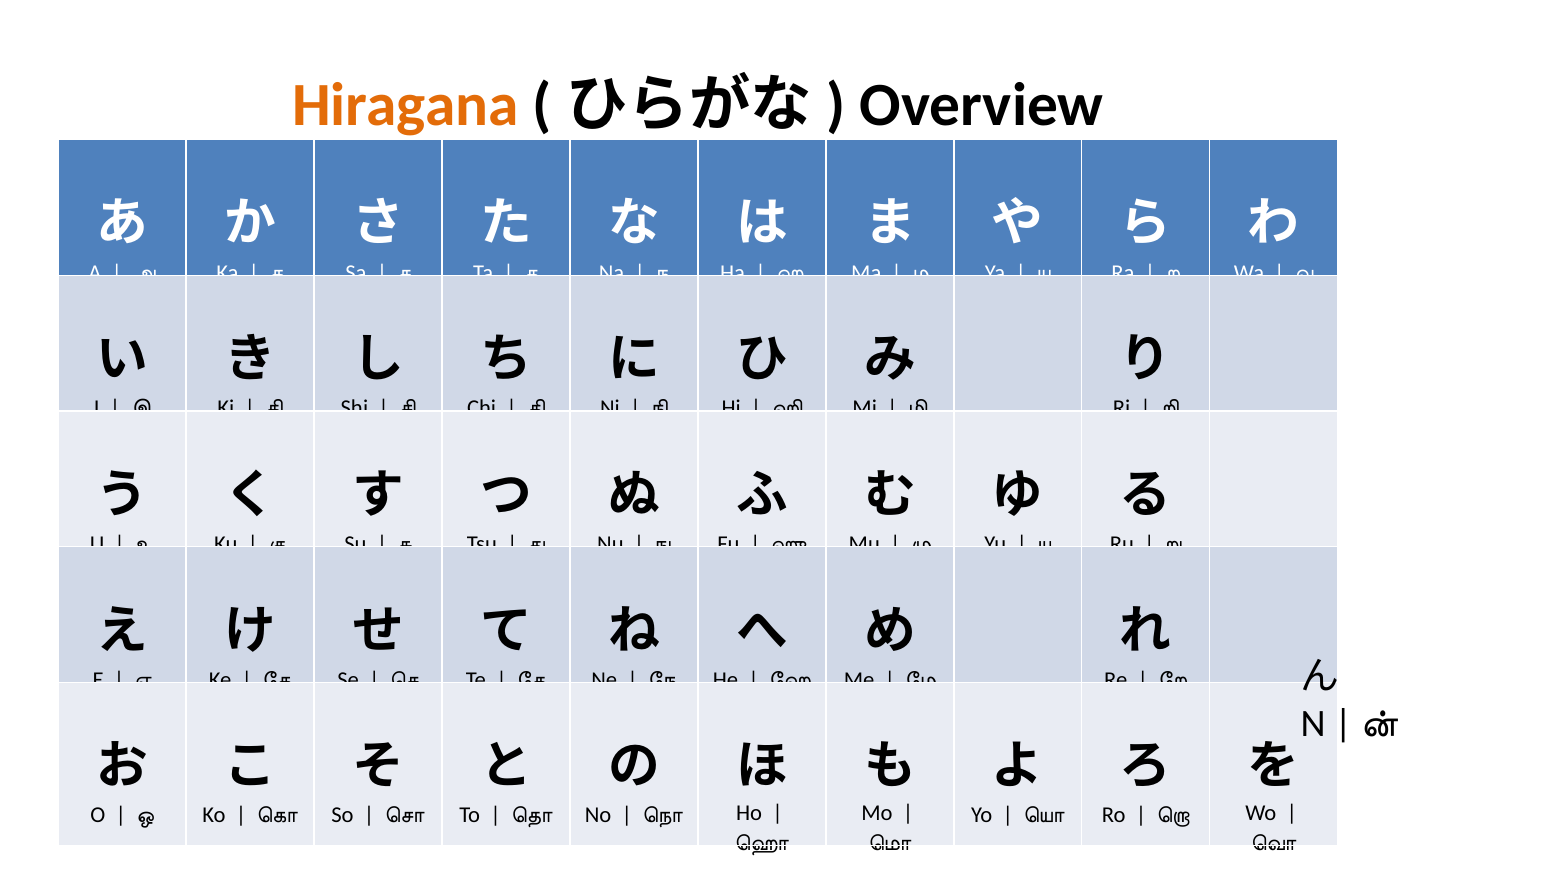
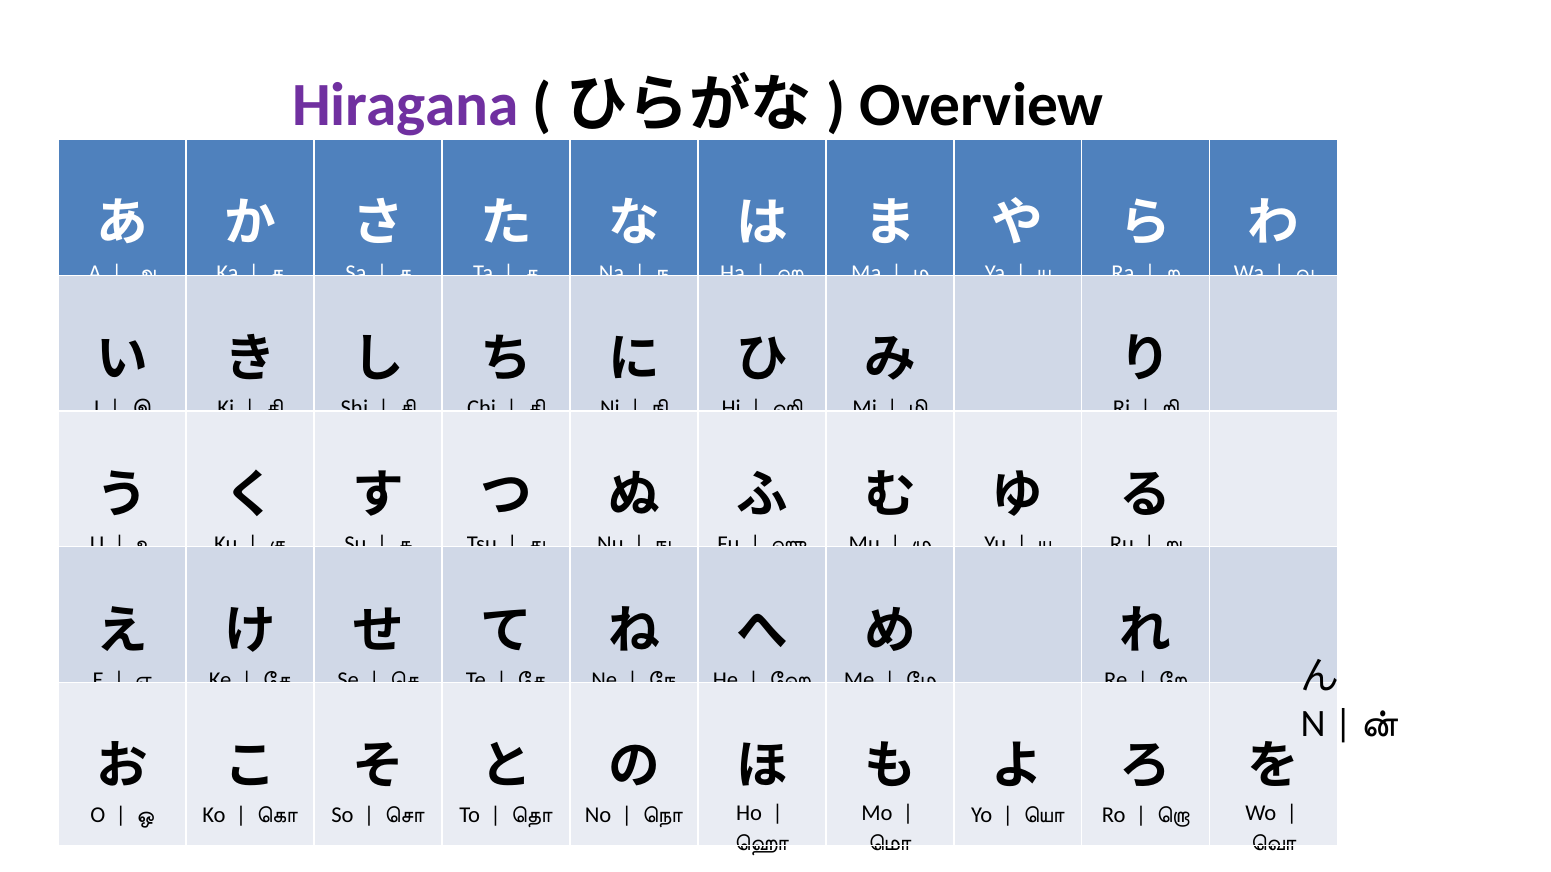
Hiragana colour: orange -> purple (405, 105)
